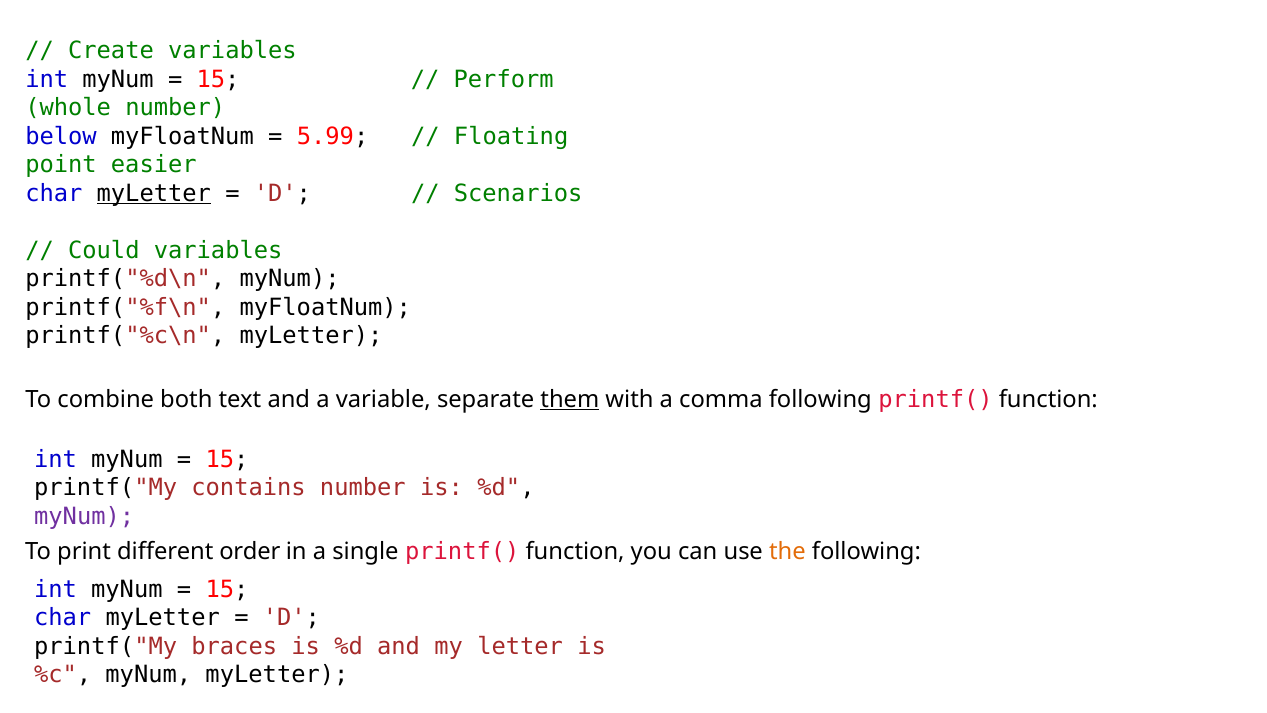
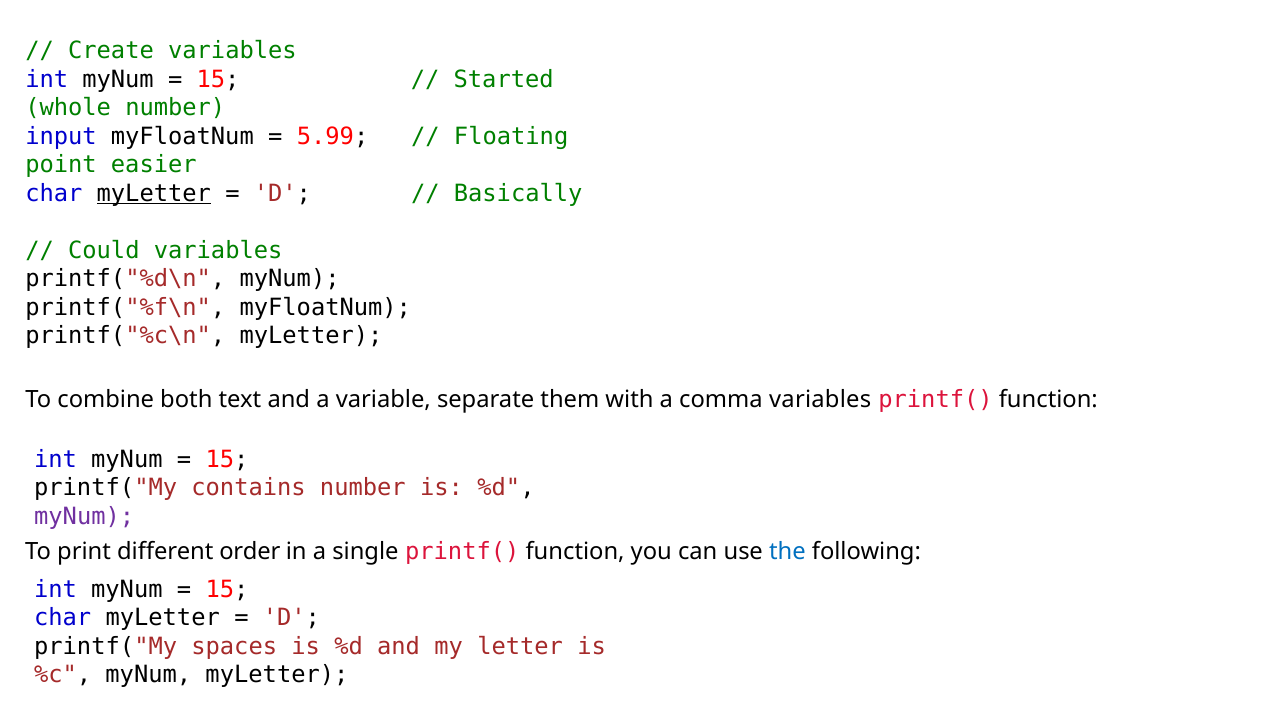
Perform: Perform -> Started (504, 79)
below: below -> input (61, 136)
Scenarios: Scenarios -> Basically (518, 193)
them underline: present -> none (570, 399)
comma following: following -> variables (820, 399)
the colour: orange -> blue (787, 551)
braces: braces -> spaces (234, 646)
